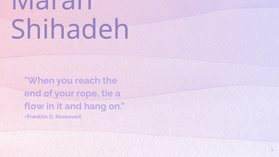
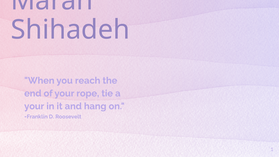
flow: flow -> your (34, 106)
